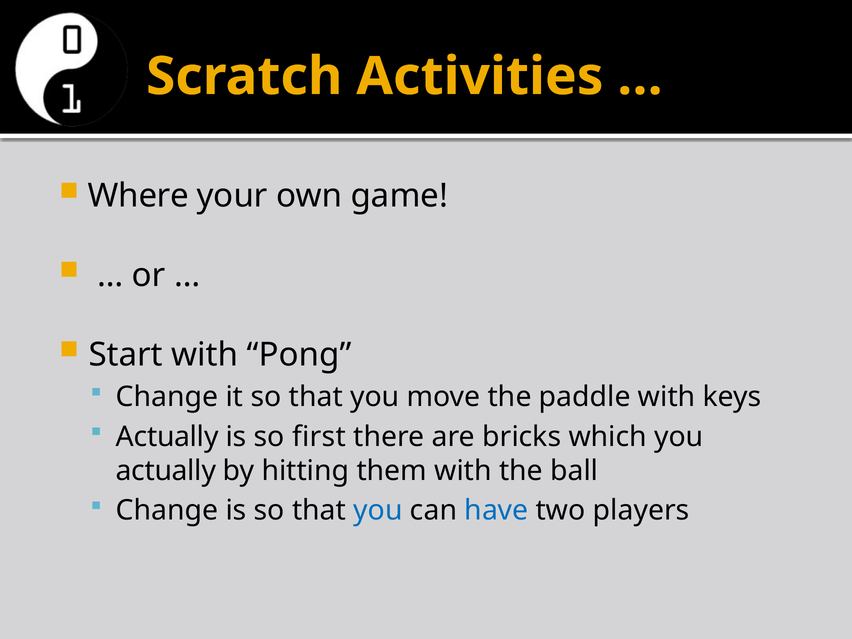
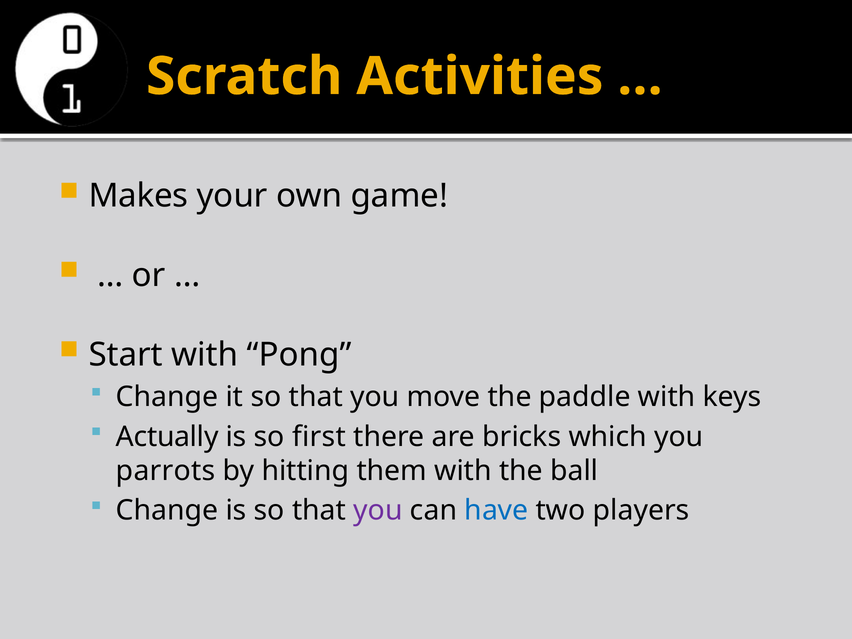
Where: Where -> Makes (138, 196)
actually: actually -> parrots (166, 471)
you colour: blue -> purple (378, 511)
